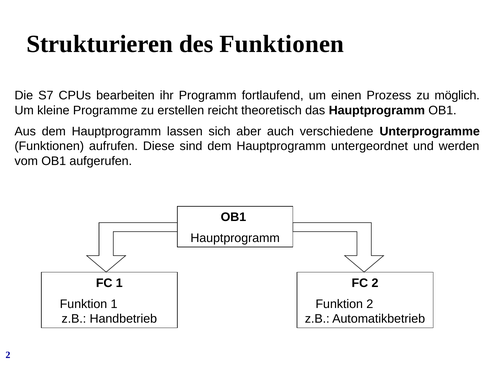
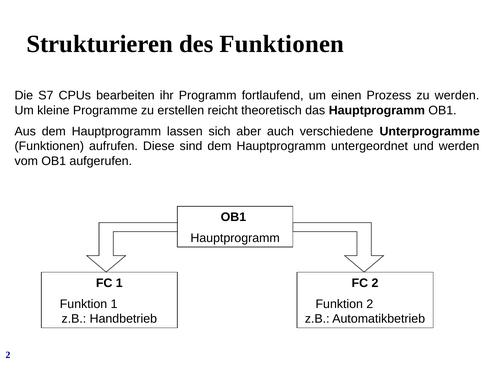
zu möglich: möglich -> werden (457, 96)
